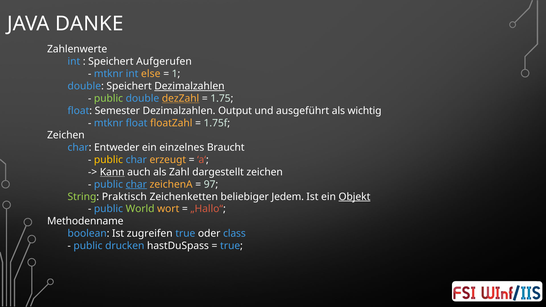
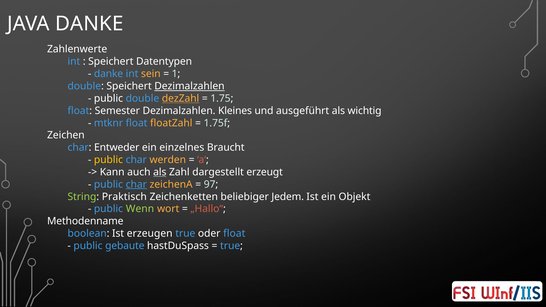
Aufgerufen: Aufgerufen -> Datentypen (164, 62)
mtknr: mtknr -> danke (109, 74)
else: else -> sein (151, 74)
public colour: light green -> white (109, 98)
Output: Output -> Kleines (235, 111)
erzeugt: erzeugt -> werden (168, 160)
Kann underline: present -> none (112, 172)
als underline: none -> present (160, 172)
dargestellt zeichen: zeichen -> erzeugt (265, 172)
Objekt underline: present -> none (354, 197)
World: World -> Wenn (140, 209)
zugreifen: zugreifen -> erzeugen (150, 234)
oder class: class -> float (234, 234)
drucken: drucken -> gebaute (125, 246)
